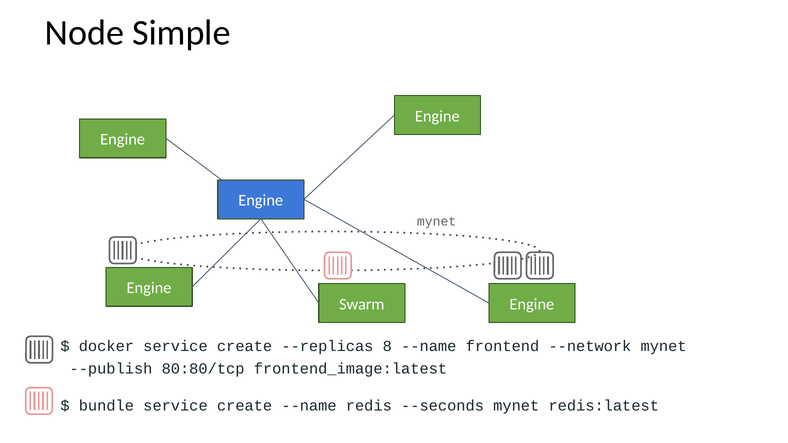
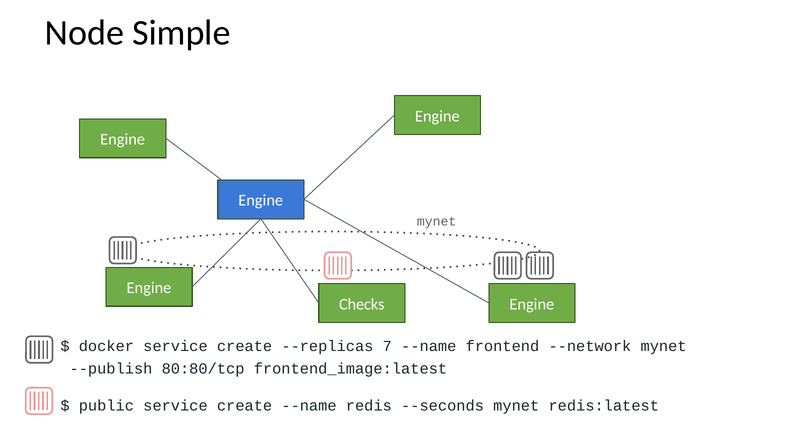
Swarm: Swarm -> Checks (362, 304)
8: 8 -> 7 (387, 346)
bundle: bundle -> public (106, 406)
